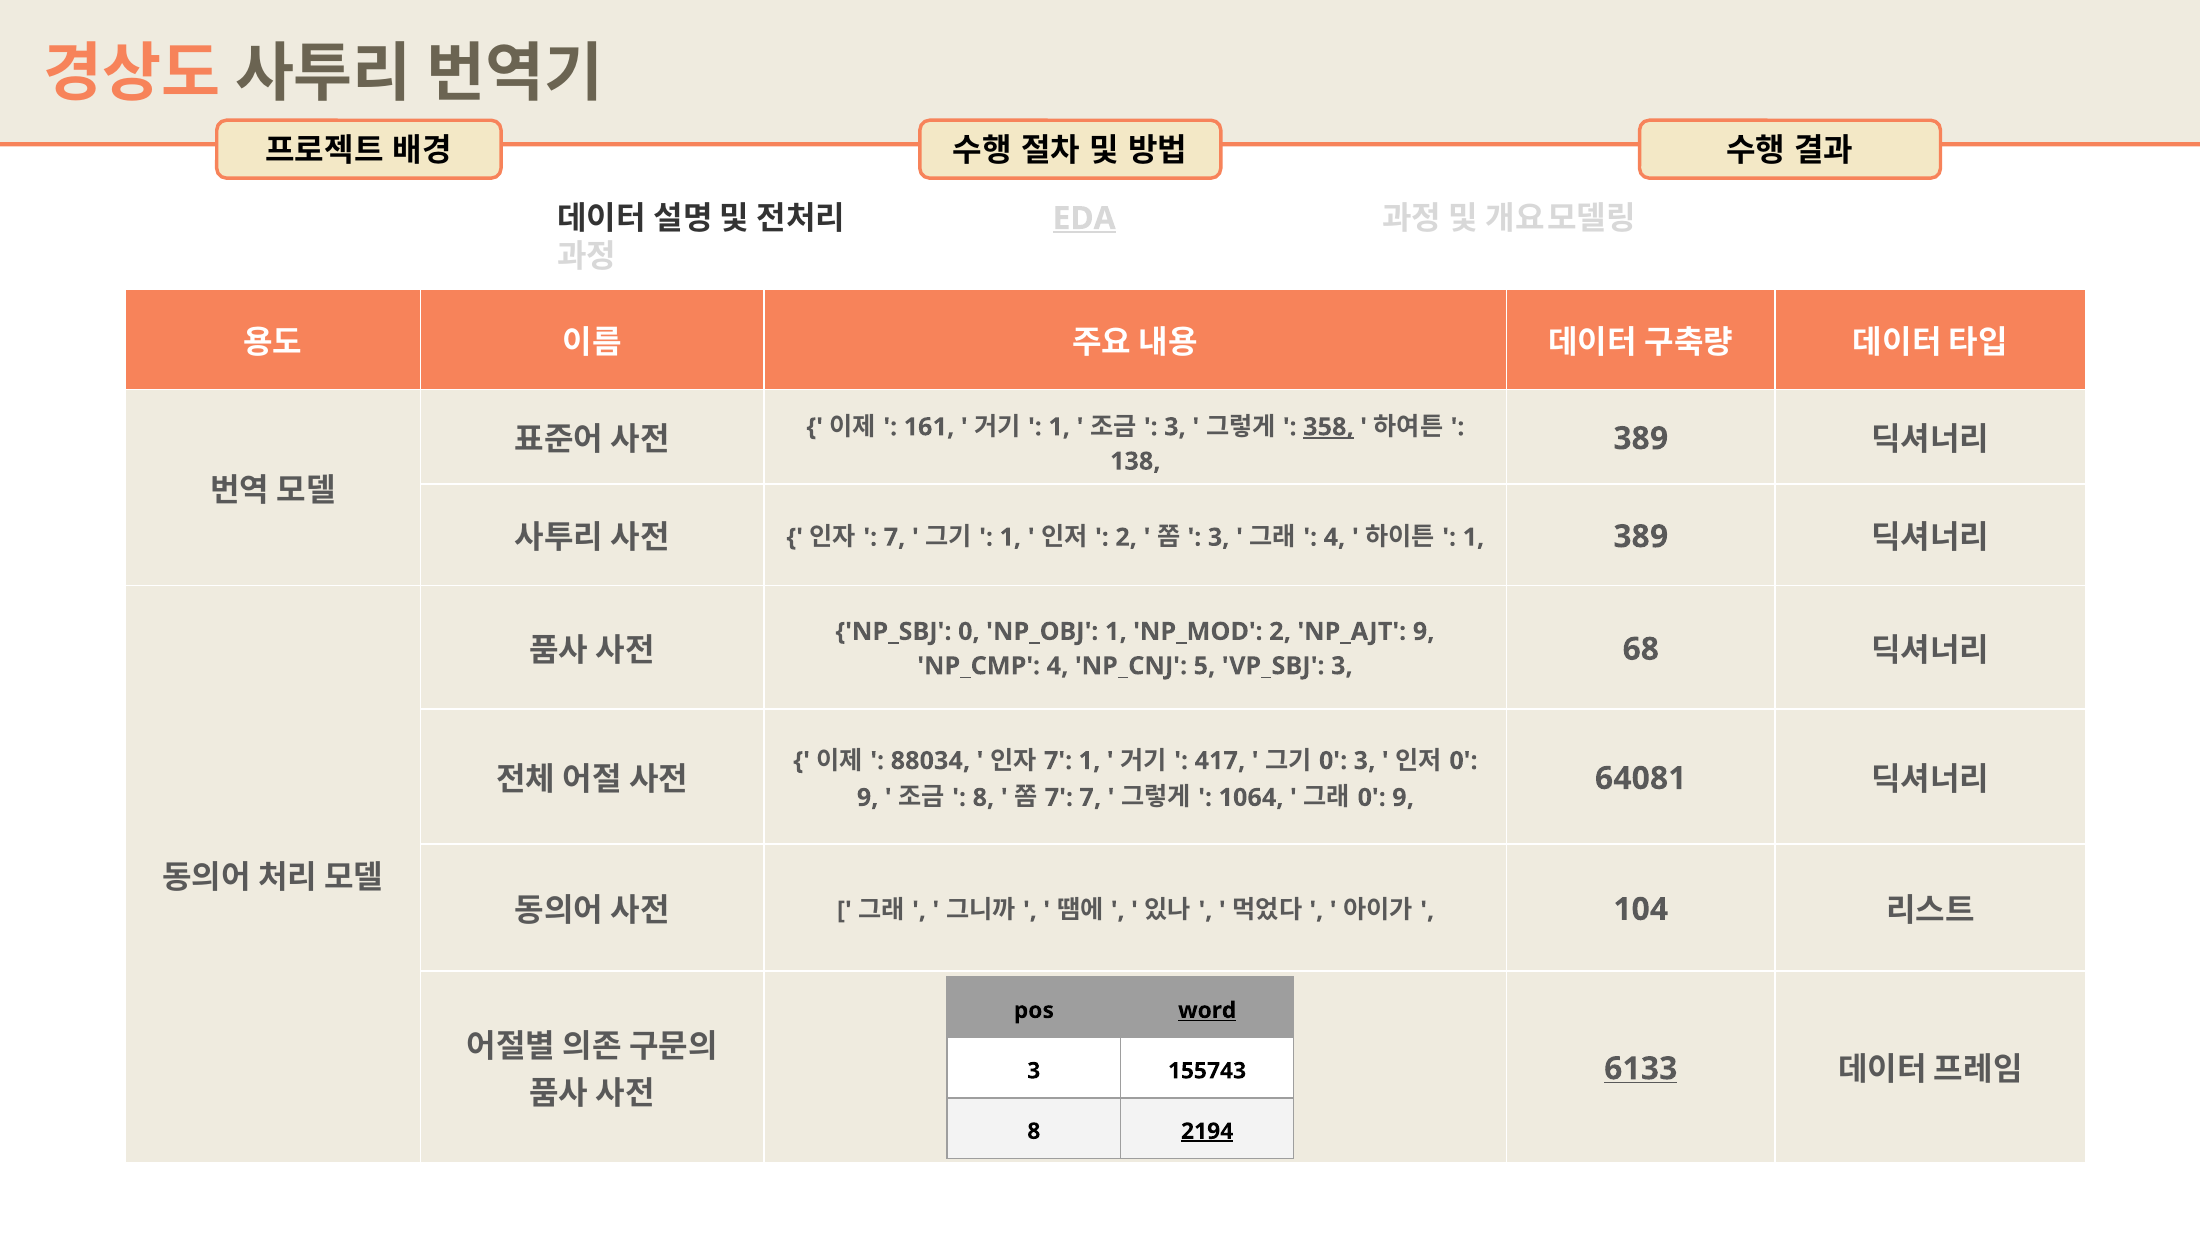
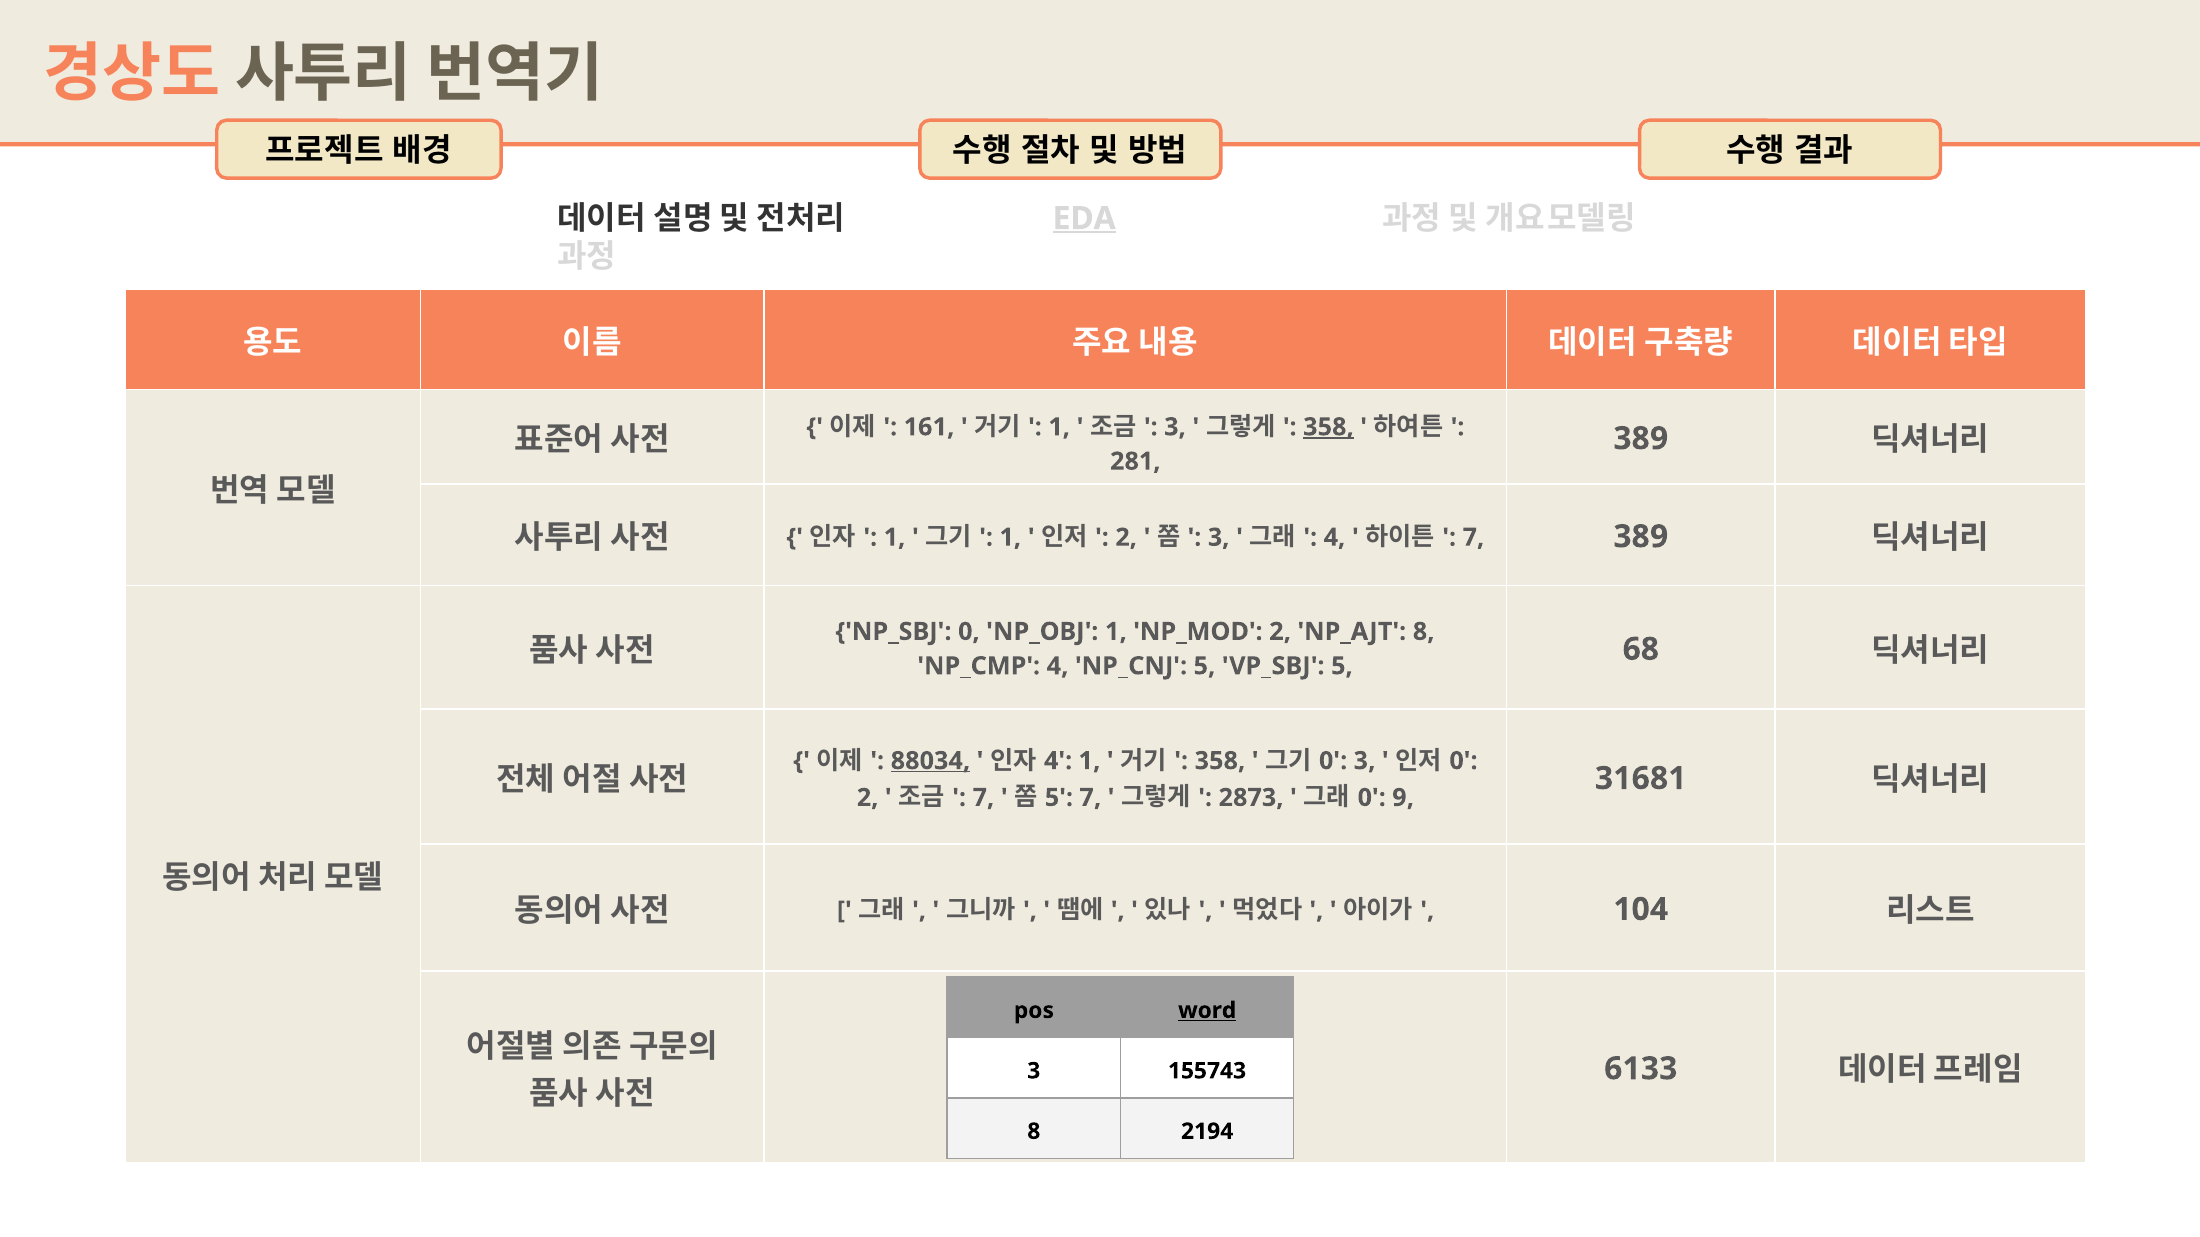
138: 138 -> 281 (1135, 462)
7: 7 -> 1 (895, 538)
1: 1 -> 7 (1473, 538)
9: 9 -> 8 (1424, 632)
3: 3 -> 5 (1342, 666)
88034 underline: none -> present (930, 761)
7: 7 -> 4 (1058, 761)
417: 417 -> 358 (1220, 761)
64081: 64081 -> 31681 (1641, 779)
9: 9 -> 2 (868, 798)
8: 8 -> 7 (983, 798)
7: 7 -> 5 (1059, 798)
1064: 1064 -> 2873 (1251, 798)
6133 underline: present -> none (1641, 1069)
2194 underline: present -> none (1207, 1132)
